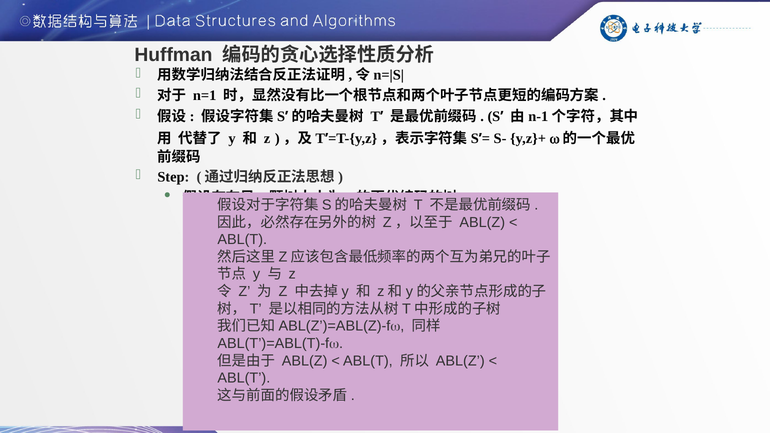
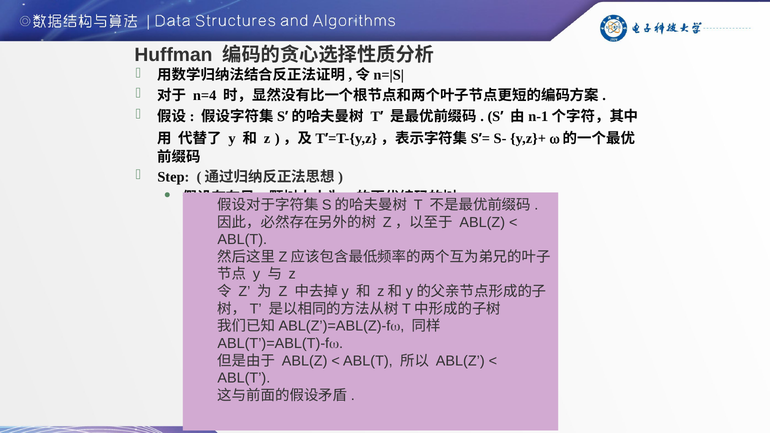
n=1: n=1 -> n=4 (205, 95)
